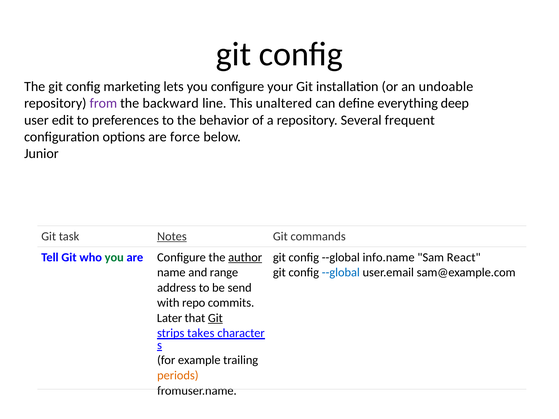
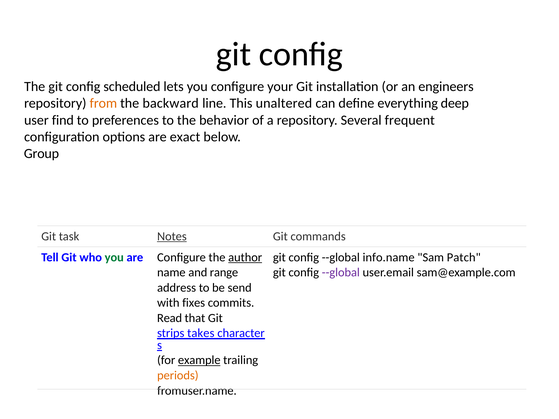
marketing: marketing -> scheduled (132, 87)
undoable: undoable -> engineers (446, 87)
from colour: purple -> orange (103, 103)
edit: edit -> find (63, 120)
force: force -> exact (185, 137)
Junior: Junior -> Group (41, 154)
React: React -> Patch (464, 257)
--global colour: blue -> purple (341, 273)
repo: repo -> fixes (194, 303)
Later: Later -> Read (170, 318)
Git underline: present -> none (215, 318)
example underline: none -> present (199, 360)
